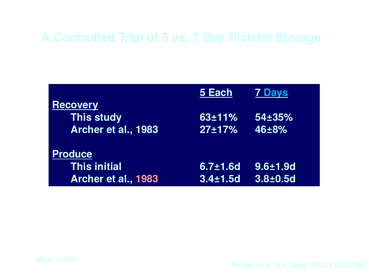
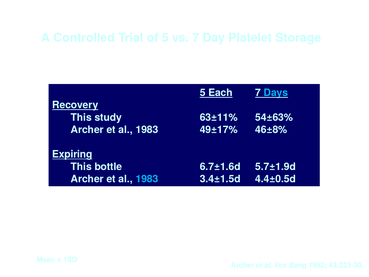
54±35%: 54±35% -> 54±63% (274, 117)
27±17%: 27±17% -> 49±17% (219, 130)
Produce: Produce -> Expiring (72, 154)
initial: initial -> bottle (108, 166)
9.6±1.9d: 9.6±1.9d -> 5.7±1.9d (276, 166)
1983 colour: pink -> light blue (147, 179)
3.8±0.5d: 3.8±0.5d -> 4.4±0.5d (276, 179)
